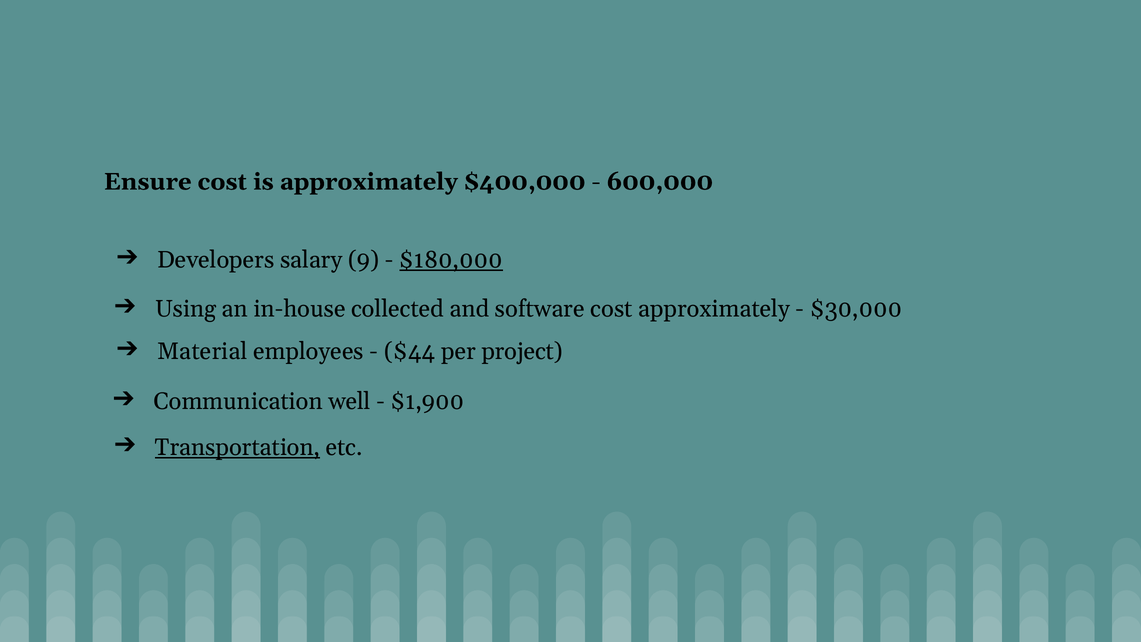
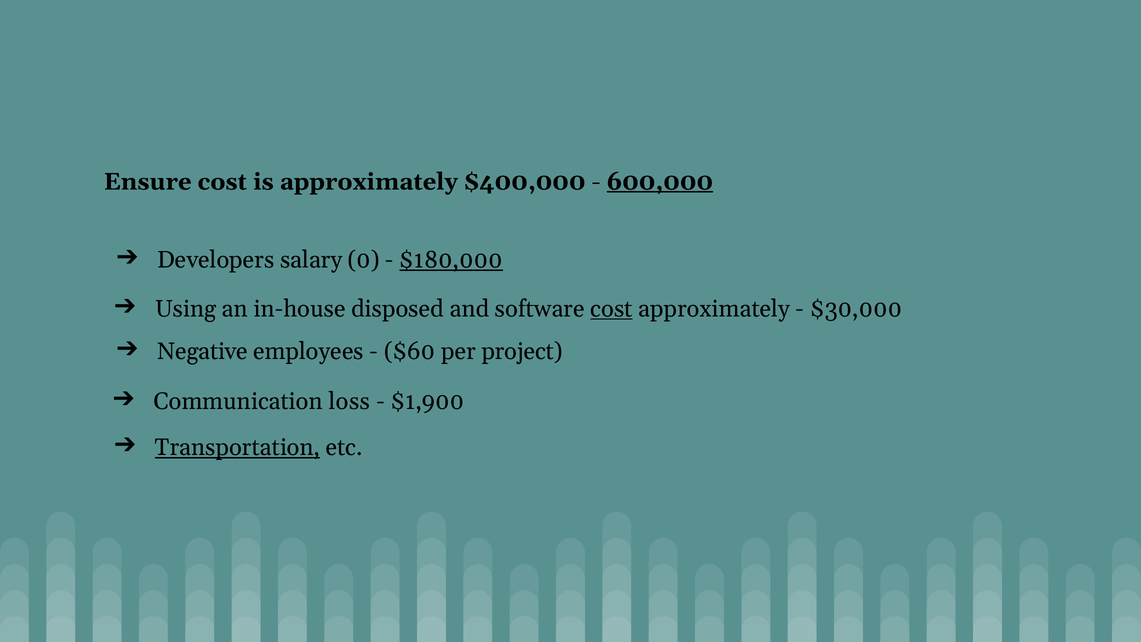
600,000 underline: none -> present (660, 182)
9: 9 -> 0 (364, 260)
collected: collected -> disposed (398, 309)
cost underline: none -> present (611, 309)
Material: Material -> Negative (203, 351)
$44: $44 -> $60 (410, 351)
well: well -> loss (349, 401)
